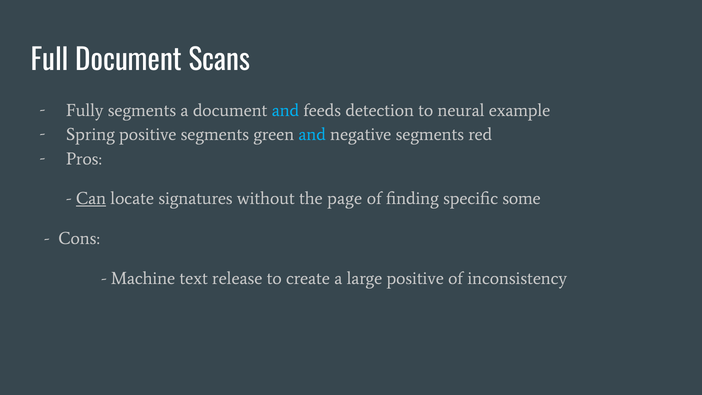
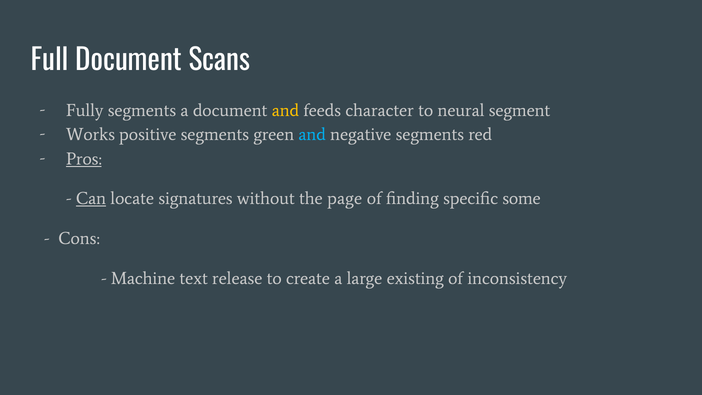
and colour: light blue -> yellow (285, 110)
detection: detection -> character (380, 110)
example: example -> segment (519, 110)
Spring: Spring -> Works (91, 135)
Pros underline: none -> present (84, 159)
large positive: positive -> existing (415, 278)
